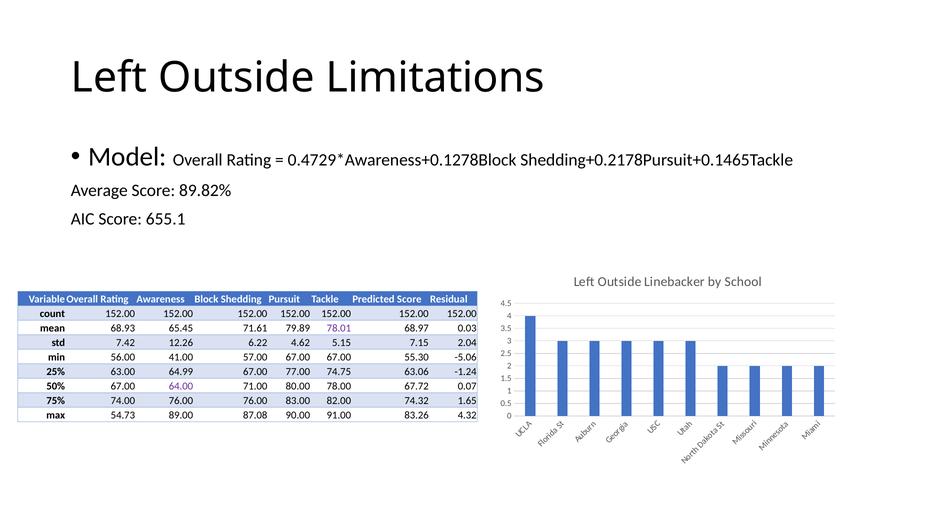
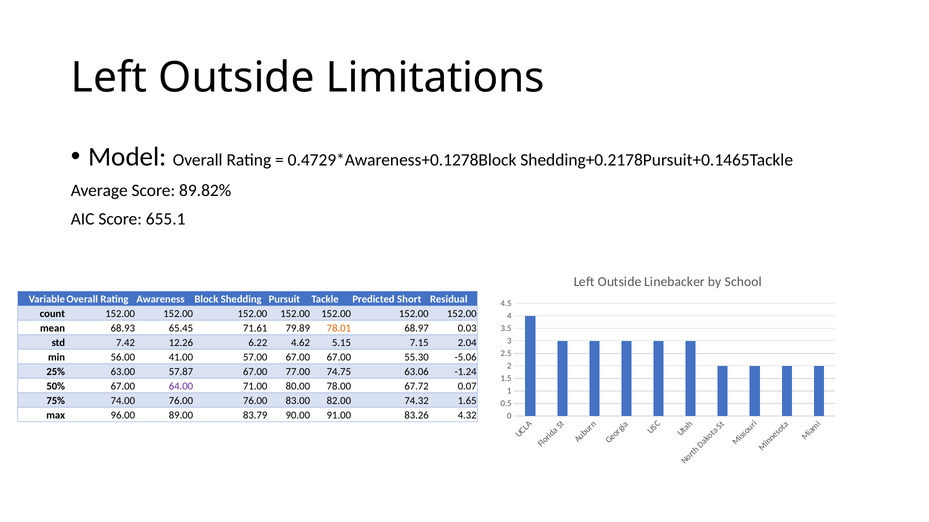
Predicted Score: Score -> Short (409, 299)
78.01 colour: purple -> orange (339, 328)
64.99: 64.99 -> 57.87 (181, 372)
54.73: 54.73 -> 96.00 (123, 416)
87.08: 87.08 -> 83.79 (255, 416)
